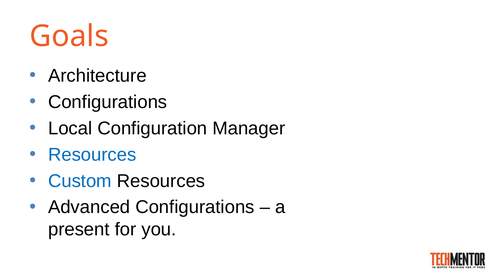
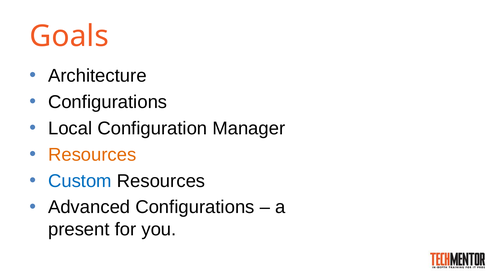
Resources colour: blue -> orange (92, 155)
